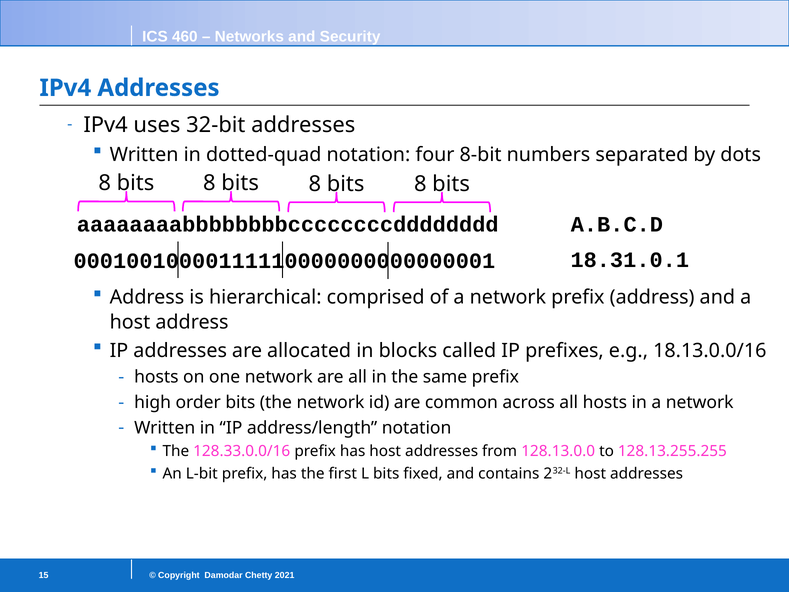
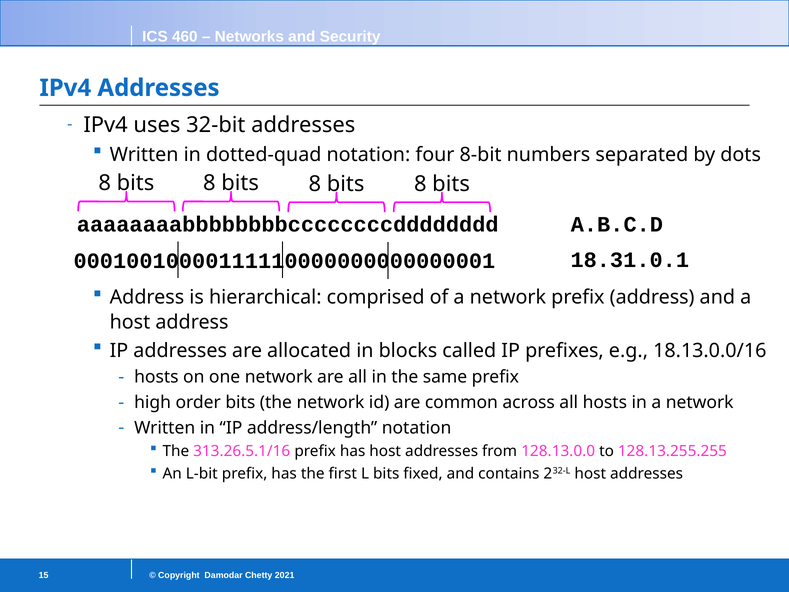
128.33.0.0/16: 128.33.0.0/16 -> 313.26.5.1/16 (242, 451)
